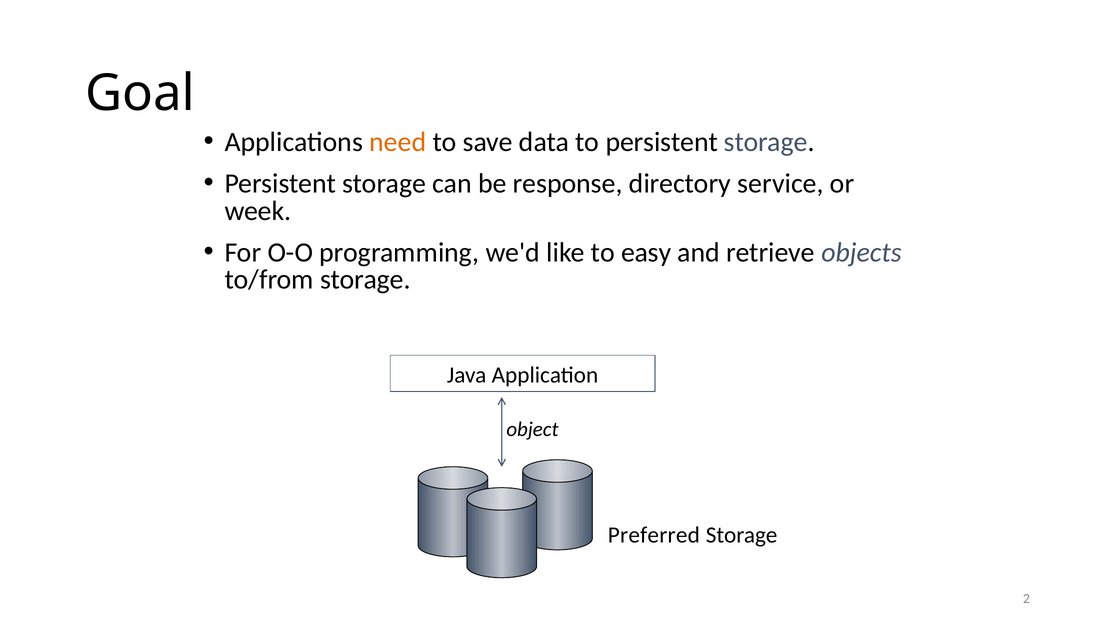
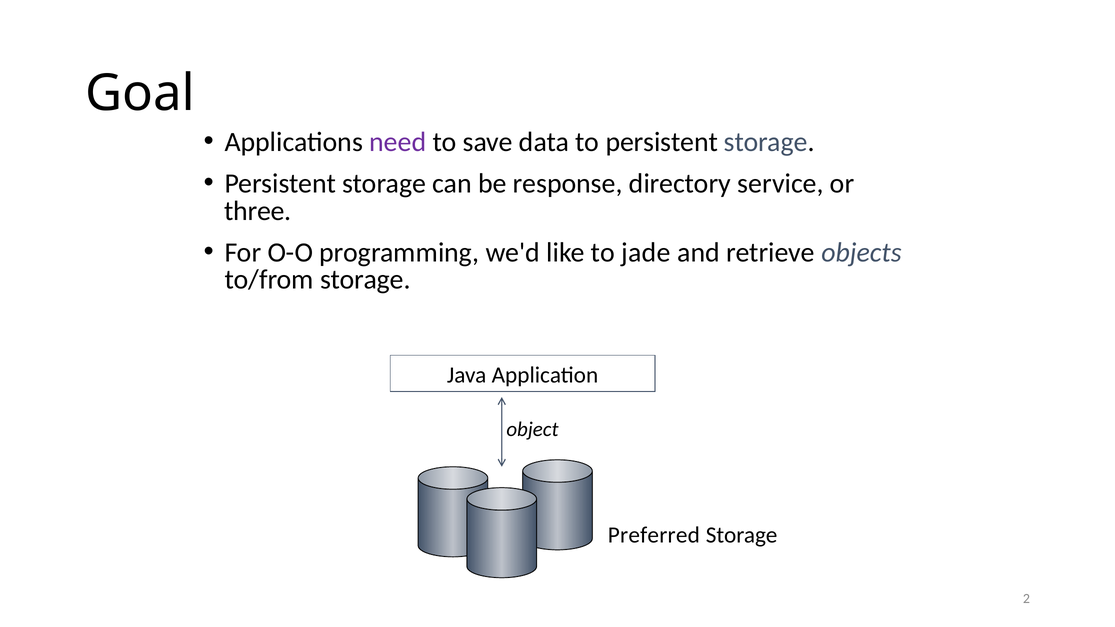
need colour: orange -> purple (398, 142)
week: week -> three (258, 211)
easy: easy -> jade (646, 253)
